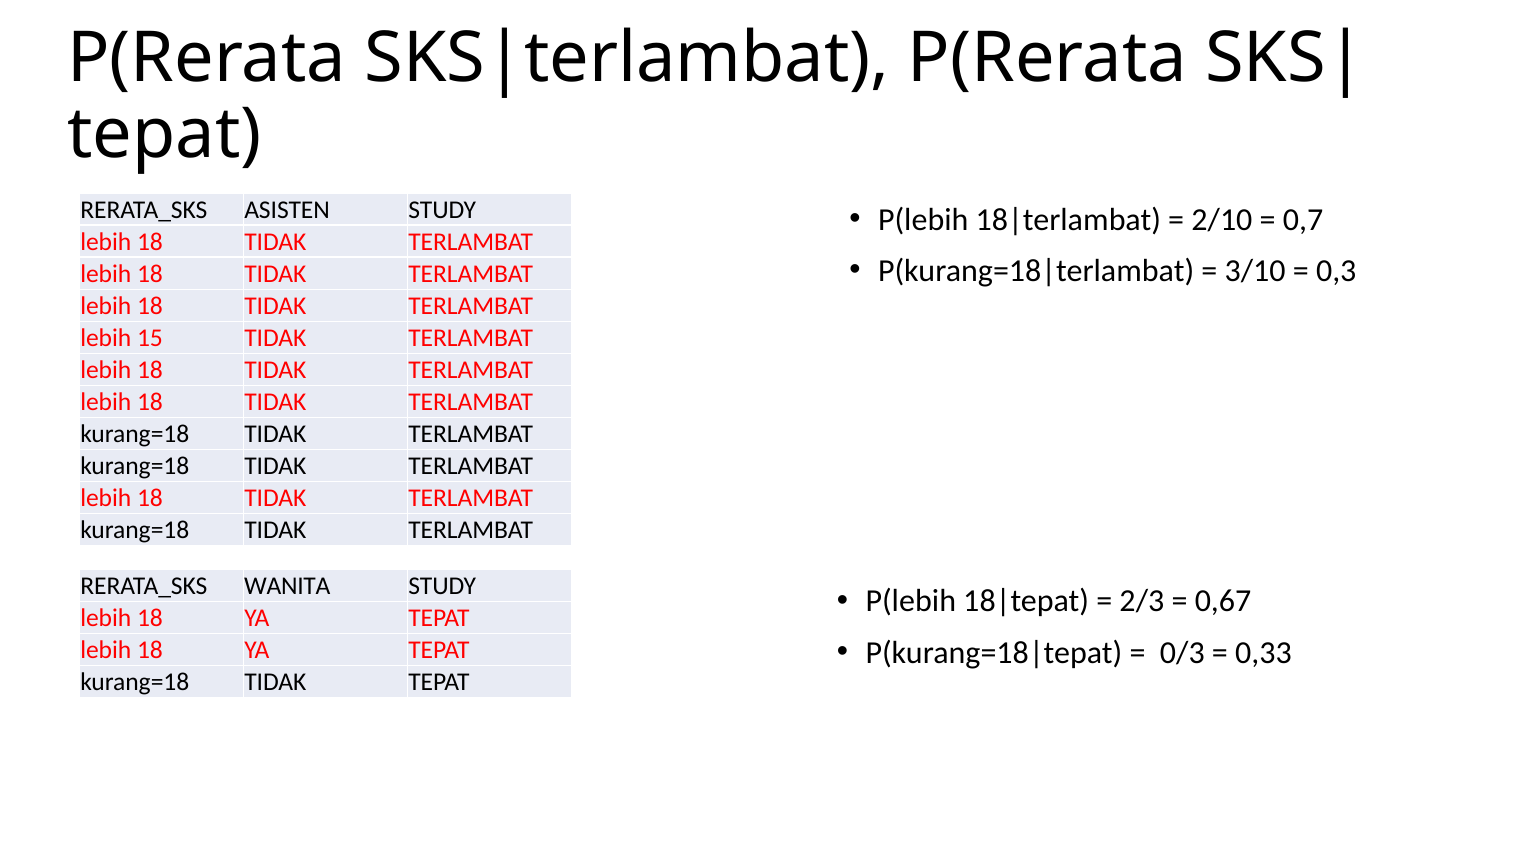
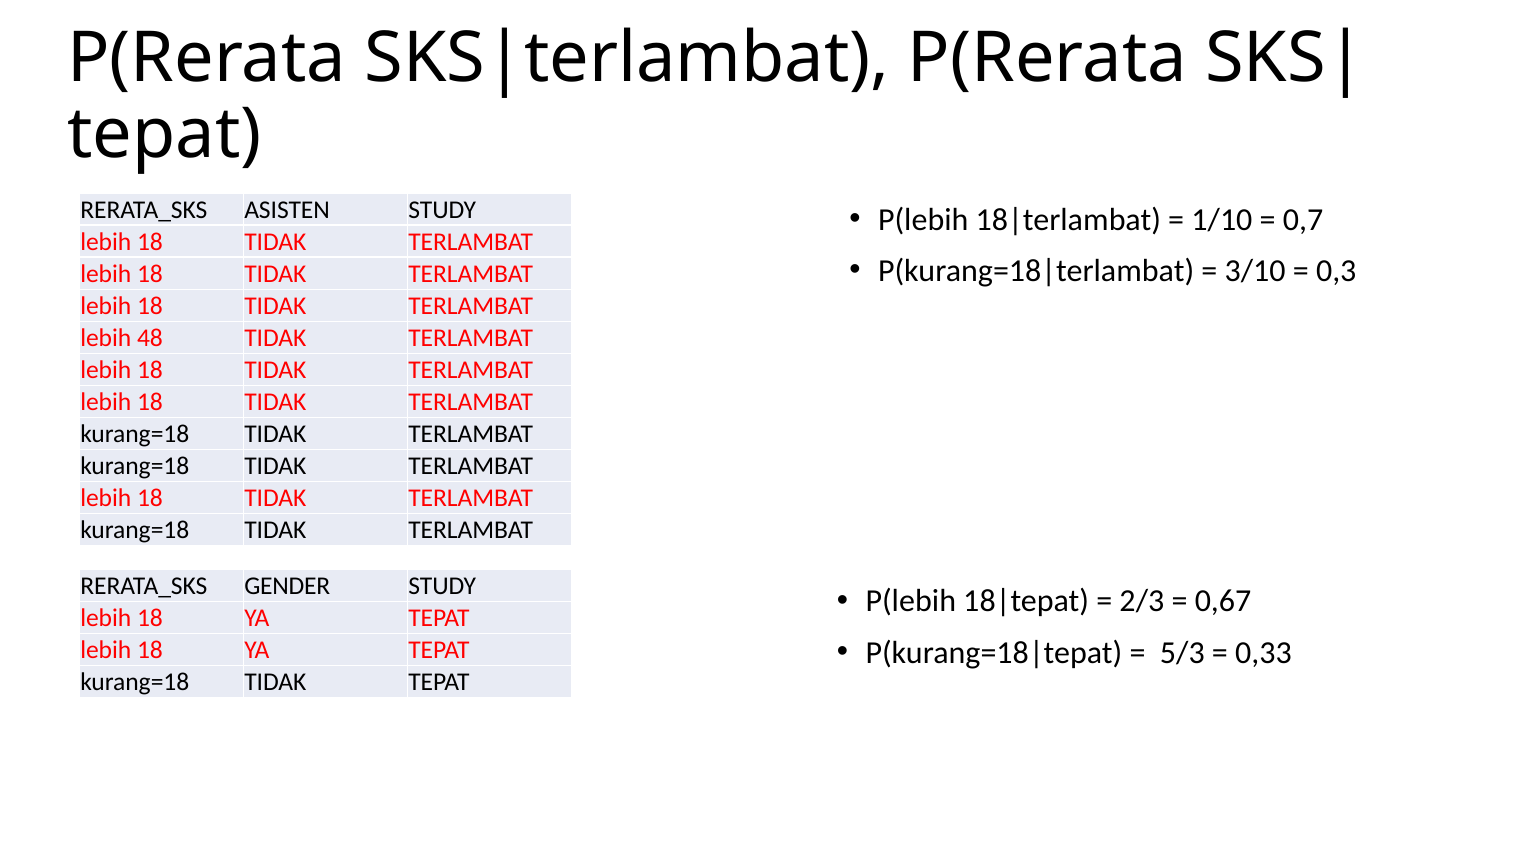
2/10: 2/10 -> 1/10 (1222, 220)
15: 15 -> 48 (150, 338)
WANITA: WANITA -> GENDER (287, 586)
0/3: 0/3 -> 5/3 (1182, 653)
